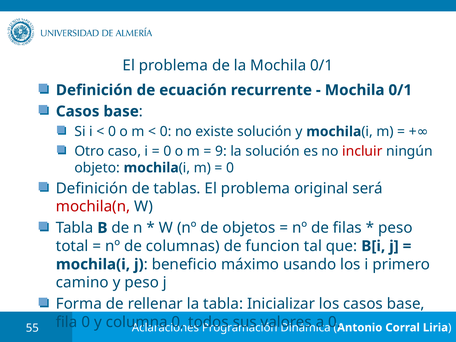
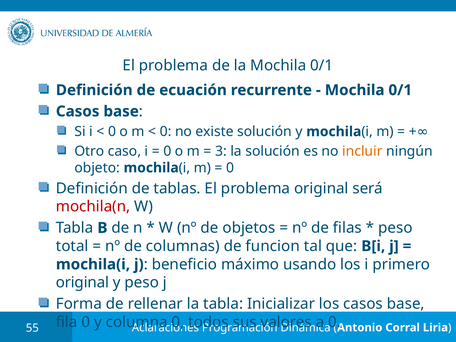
9: 9 -> 3 (221, 151)
incluir colour: red -> orange (362, 151)
camino: camino -> original (82, 283)
